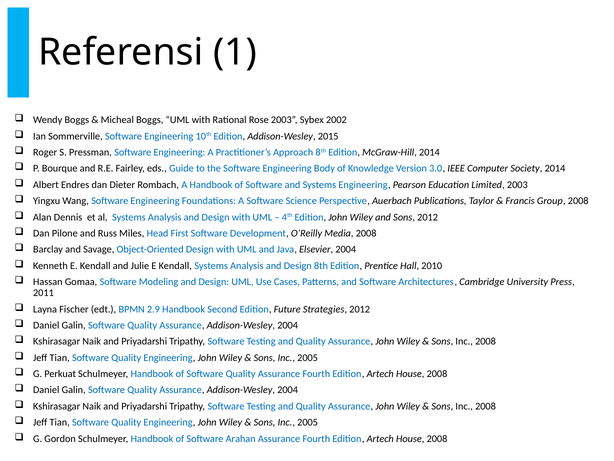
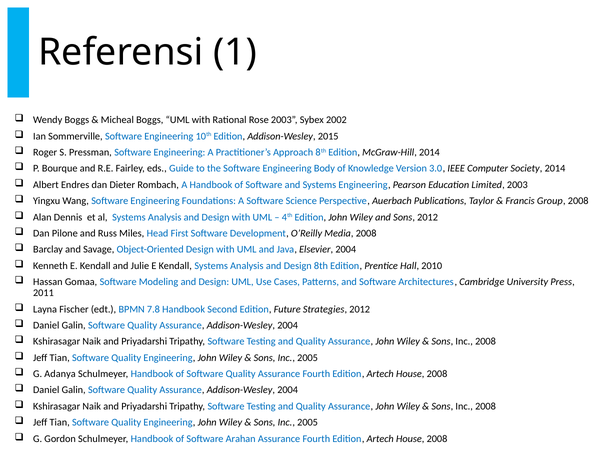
2.9: 2.9 -> 7.8 (153, 309)
Perkuat: Perkuat -> Adanya (60, 373)
